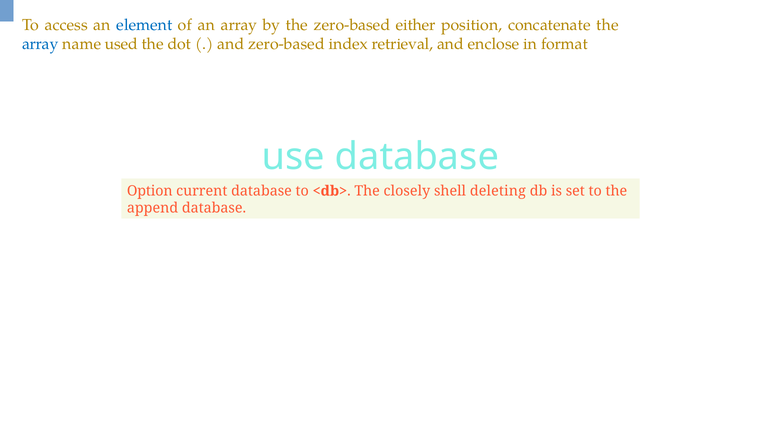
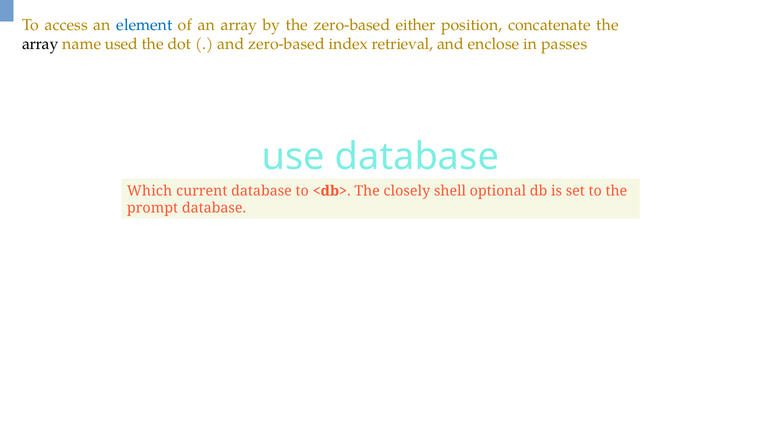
array colour: blue -> black (40, 44)
format: format -> passes (564, 44)
Option: Option -> Which (150, 191)
deleting: deleting -> optional (498, 191)
append: append -> prompt (153, 208)
